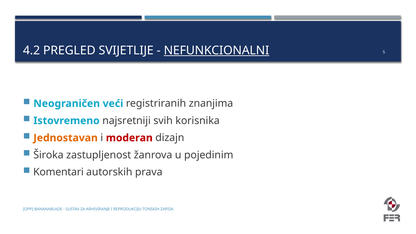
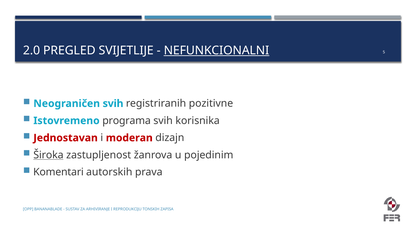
4.2: 4.2 -> 2.0 (31, 51)
Neograničen veći: veći -> svih (113, 104)
znanjima: znanjima -> pozitivne (211, 104)
najsretniji: najsretniji -> programa (127, 121)
Jednostavan colour: orange -> red (66, 138)
Široka underline: none -> present (48, 155)
